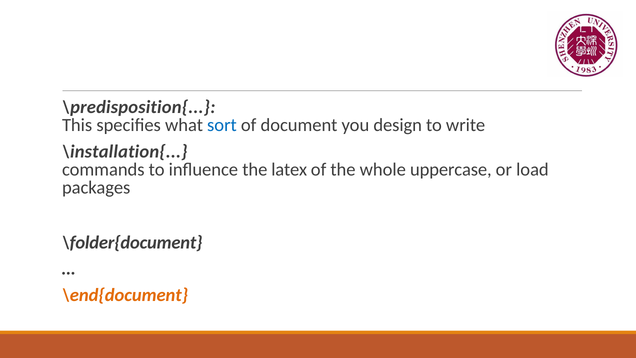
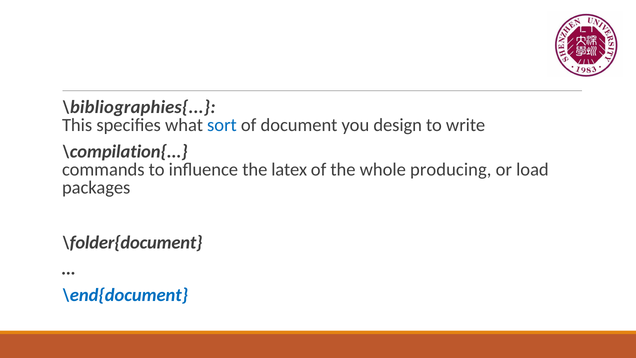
\predisposition{: \predisposition{ -> \bibliographies{ (139, 107)
\installation{: \installation{ -> \compilation{ (125, 151)
uppercase: uppercase -> producing (451, 169)
\end{document colour: orange -> blue (125, 295)
